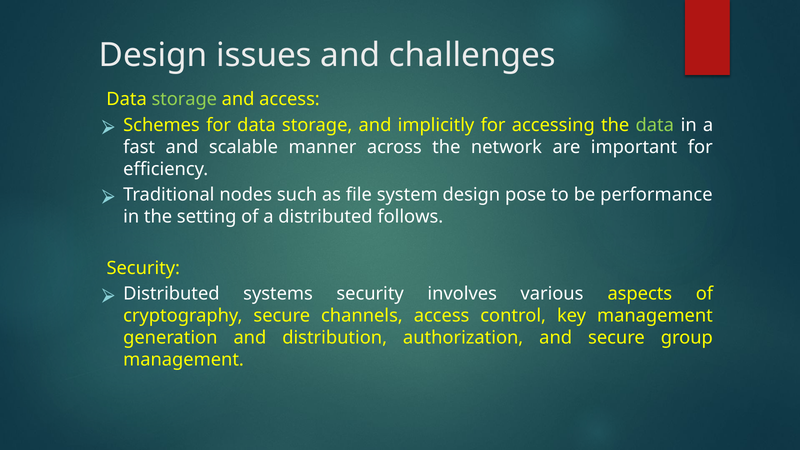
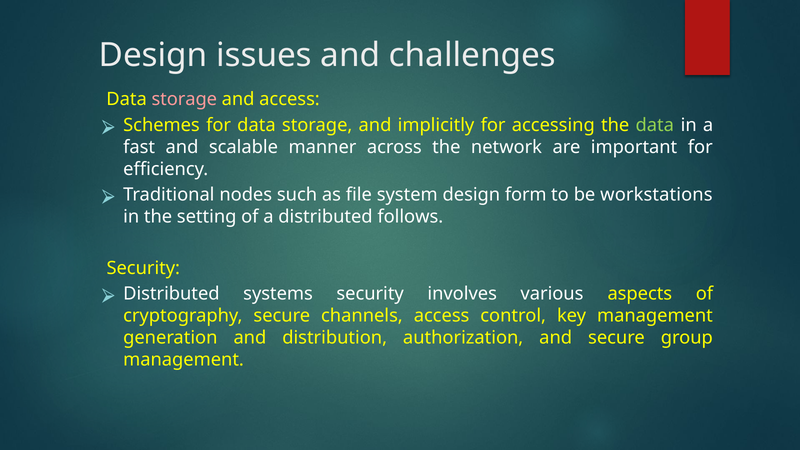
storage colour: light green -> pink (184, 99)
pose: pose -> form (526, 195)
performance: performance -> workstations (656, 195)
